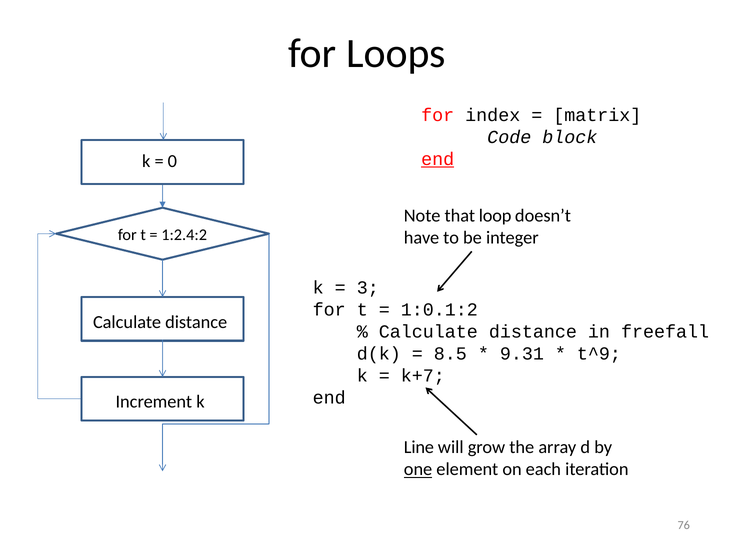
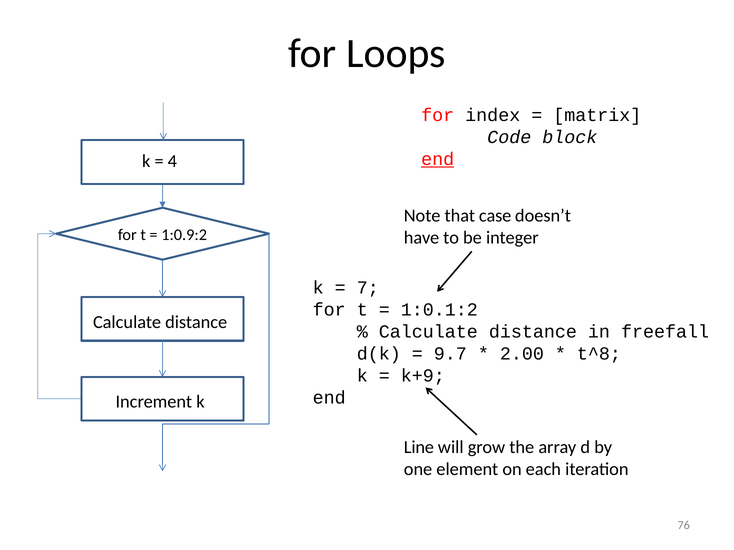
0: 0 -> 4 (172, 161)
loop: loop -> case (495, 216)
1:2.4:2: 1:2.4:2 -> 1:0.9:2 (184, 235)
3: 3 -> 7 (368, 288)
8.5: 8.5 -> 9.7 (450, 354)
9.31: 9.31 -> 2.00 (522, 354)
t^9: t^9 -> t^8 (599, 354)
k+7: k+7 -> k+9 (423, 376)
one underline: present -> none (418, 470)
